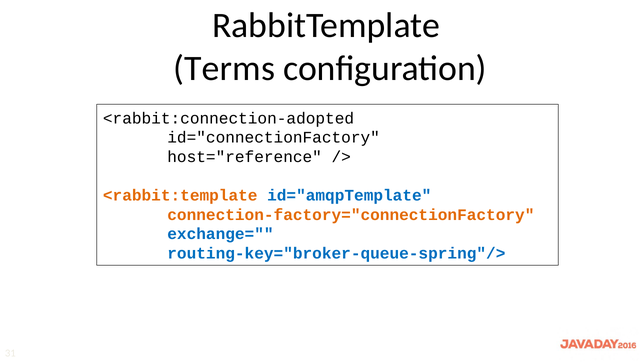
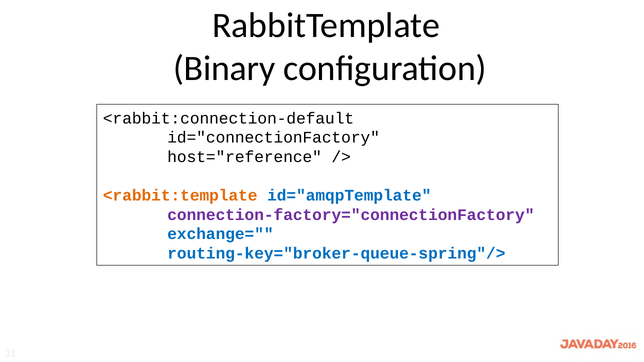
Terms: Terms -> Binary (224, 69)
<rabbit:connection-adopted: <rabbit:connection-adopted -> <rabbit:connection-default (229, 118)
connection-factory="connectionFactory colour: orange -> purple (351, 215)
